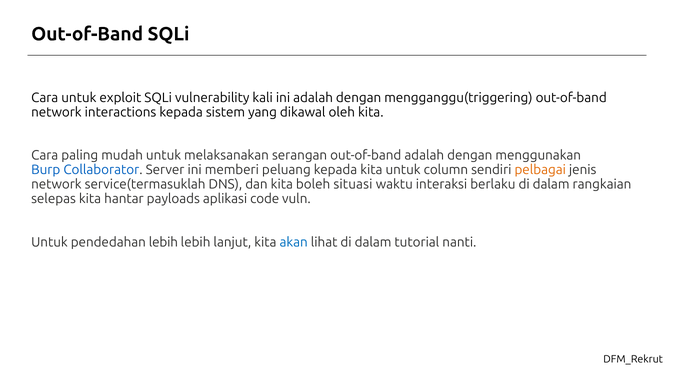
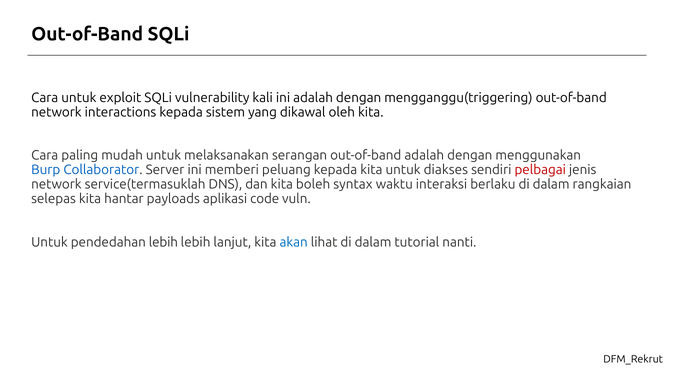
column: column -> diakses (446, 170)
pelbagai colour: orange -> red (540, 170)
situasi: situasi -> syntax (353, 185)
